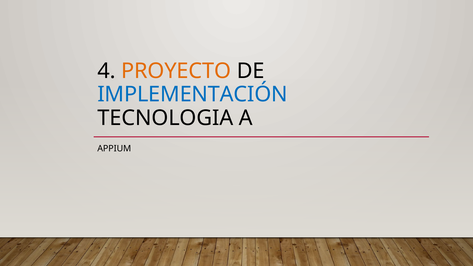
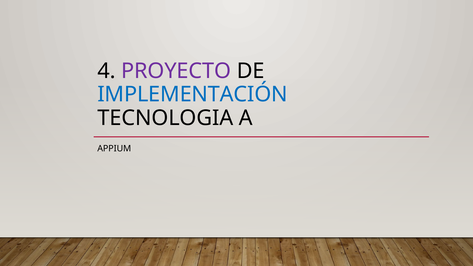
PROYECTO colour: orange -> purple (176, 71)
